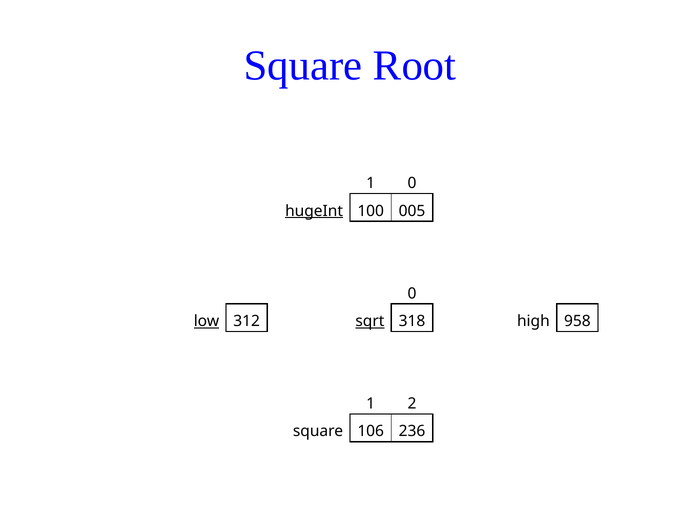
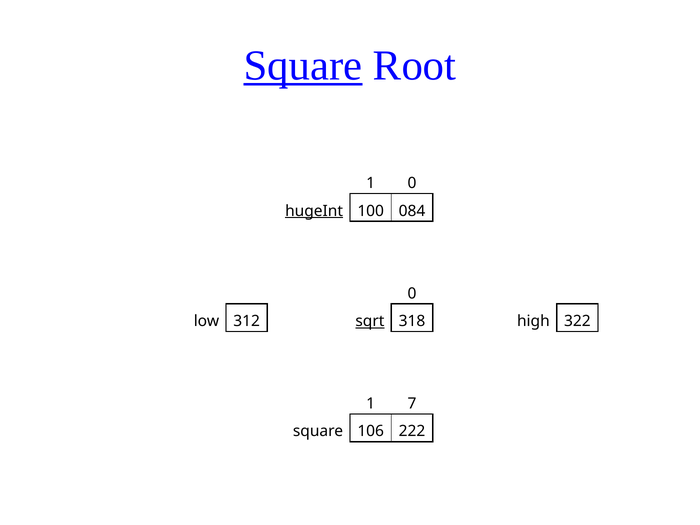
Square underline: none -> present (303, 66)
005: 005 -> 084 (412, 211)
low underline: present -> none (207, 321)
958: 958 -> 322 (577, 321)
2: 2 -> 7 (412, 404)
236: 236 -> 222 (412, 431)
